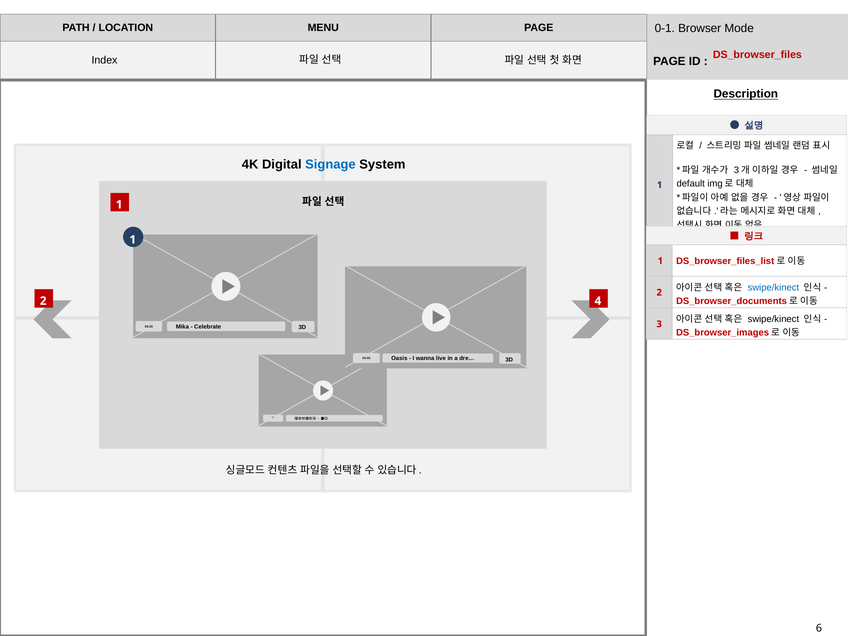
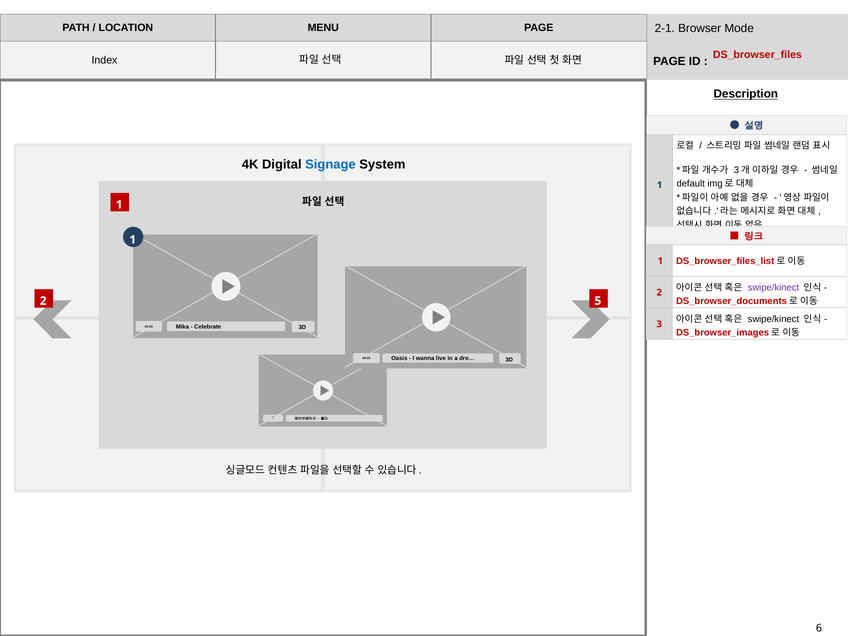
0-1: 0-1 -> 2-1 (665, 28)
swipe/kinect colour: blue -> purple (773, 287)
2 4: 4 -> 5 (598, 301)
